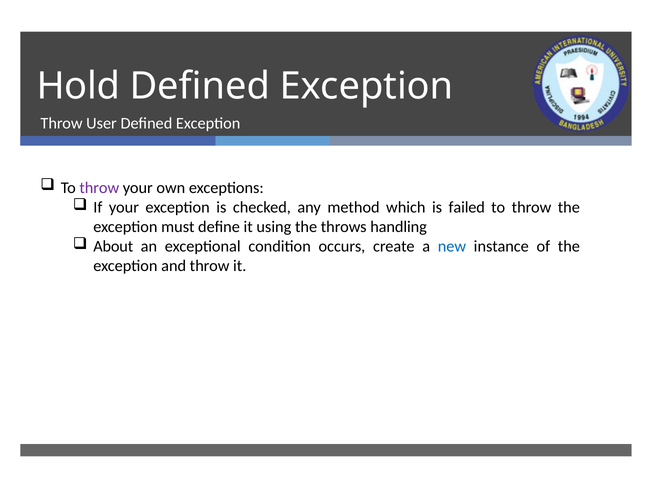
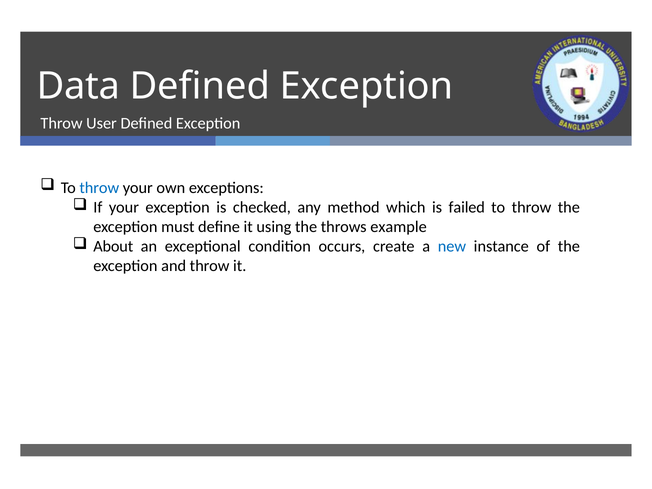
Hold: Hold -> Data (78, 86)
throw colour: purple -> blue (99, 188)
handling: handling -> example (399, 227)
